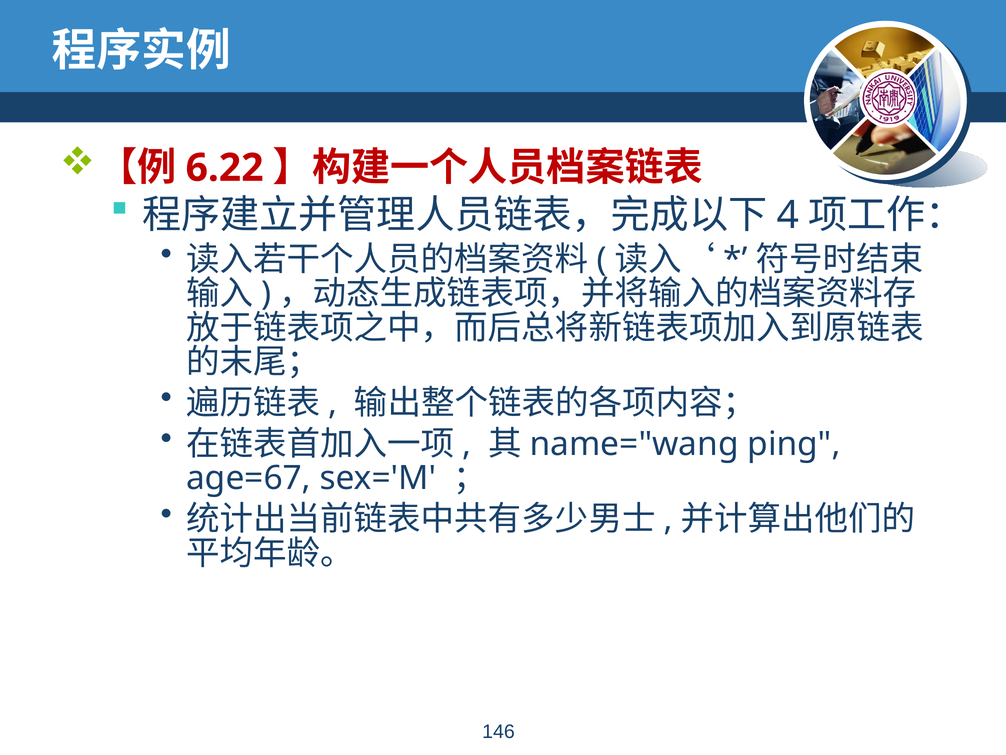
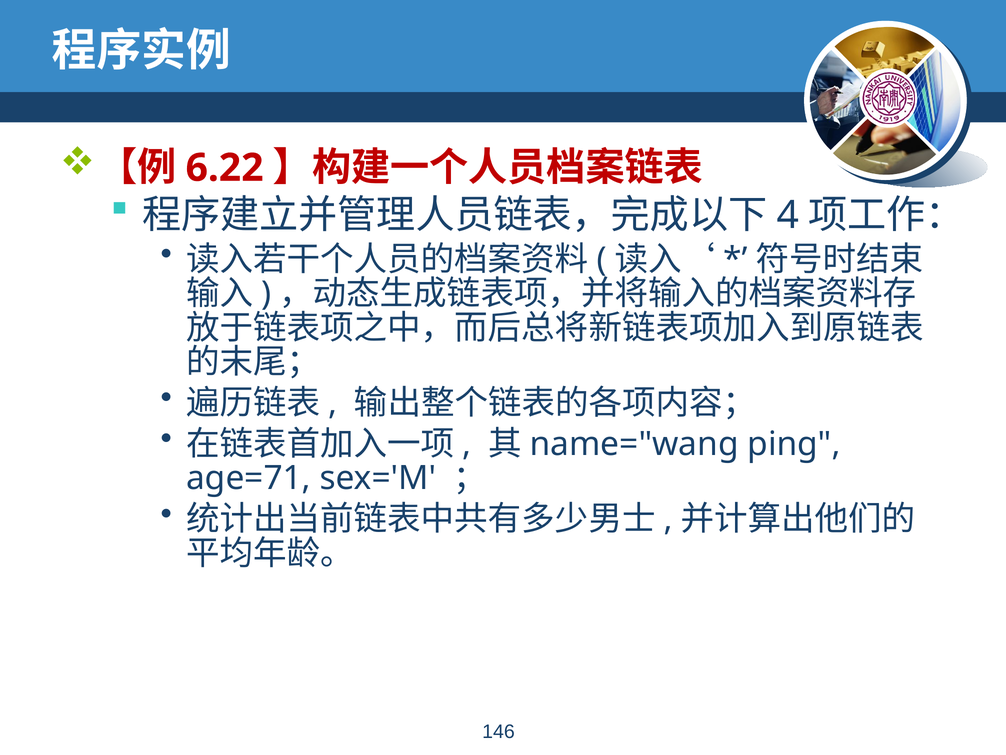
age=67: age=67 -> age=71 (249, 478)
